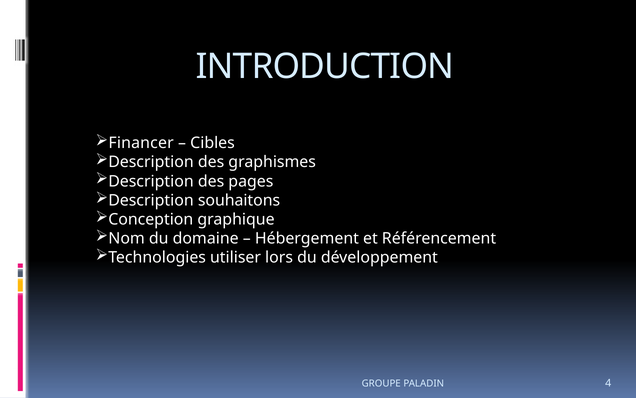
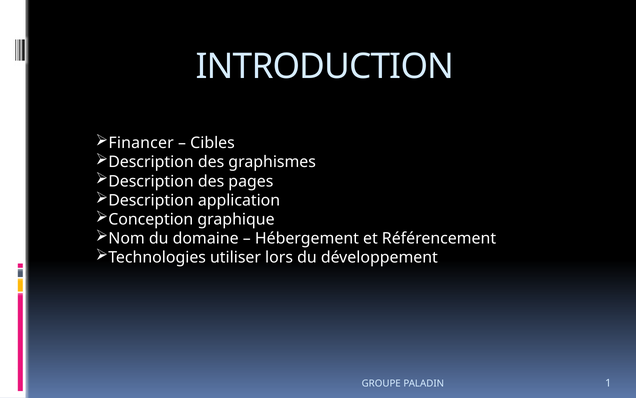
souhaitons: souhaitons -> application (239, 200)
4: 4 -> 1 (608, 383)
